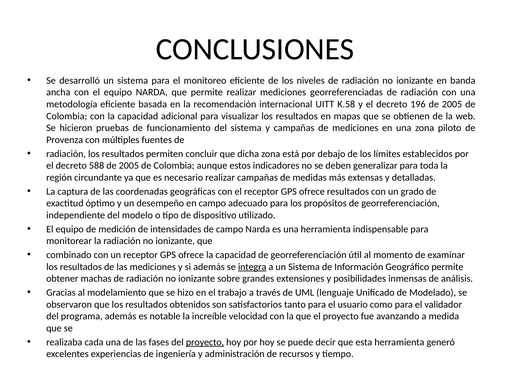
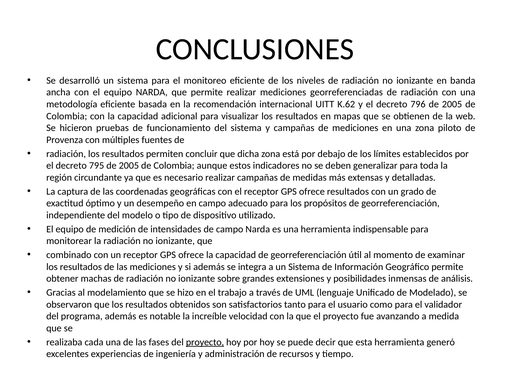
K.58: K.58 -> K.62 (346, 104)
196: 196 -> 796 (418, 104)
588: 588 -> 795 (97, 166)
integra underline: present -> none (252, 267)
